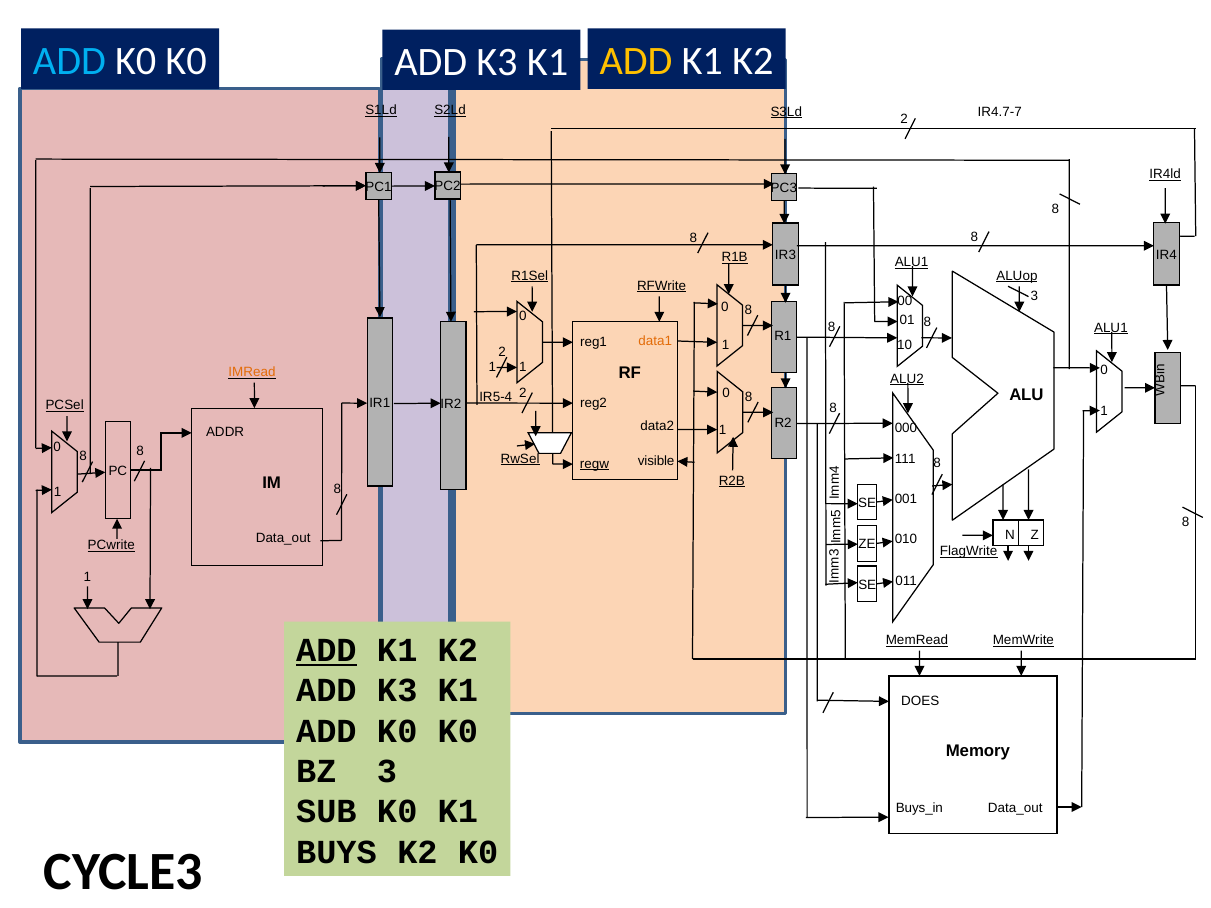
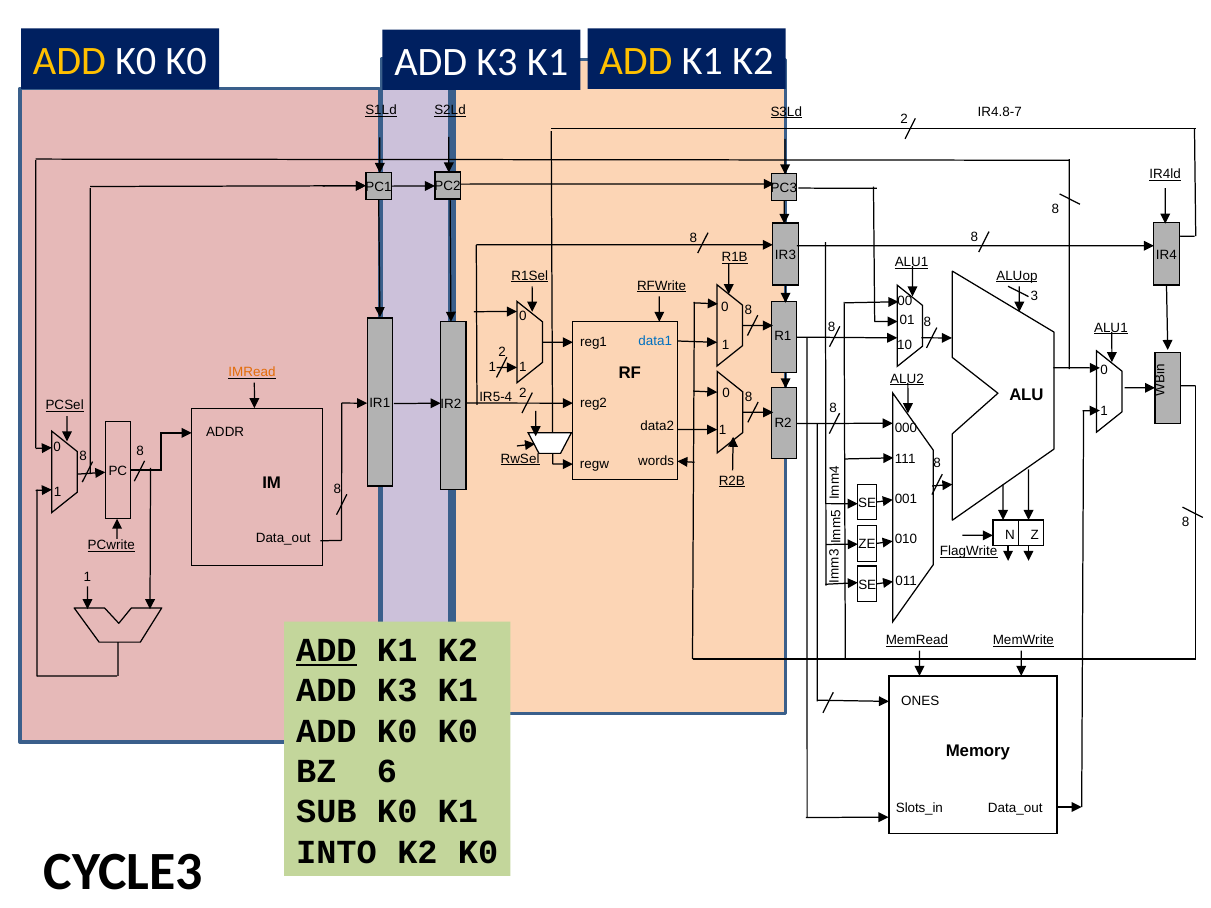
ADD colour: light blue -> yellow (69, 61)
IR4.7-7: IR4.7-7 -> IR4.8-7 (1000, 112)
data1 colour: orange -> blue (655, 341)
visible: visible -> words (656, 461)
regw underline: present -> none (595, 464)
DOES: DOES -> ONES (920, 701)
BZ 3: 3 -> 6 (387, 772)
Buys_in: Buys_in -> Slots_in (919, 808)
BUYS: BUYS -> INTO (336, 852)
